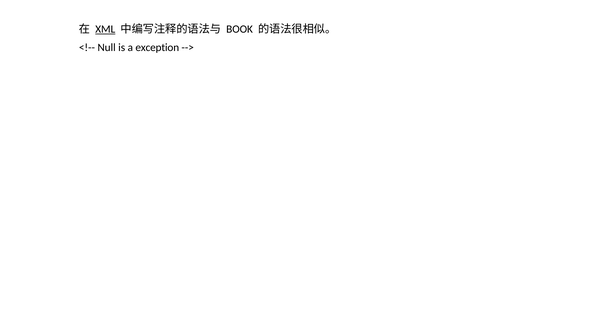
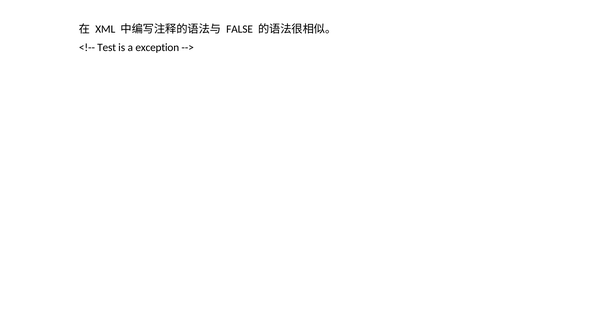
XML underline: present -> none (105, 29)
BOOK: BOOK -> FALSE (240, 29)
Null: Null -> Test (107, 48)
